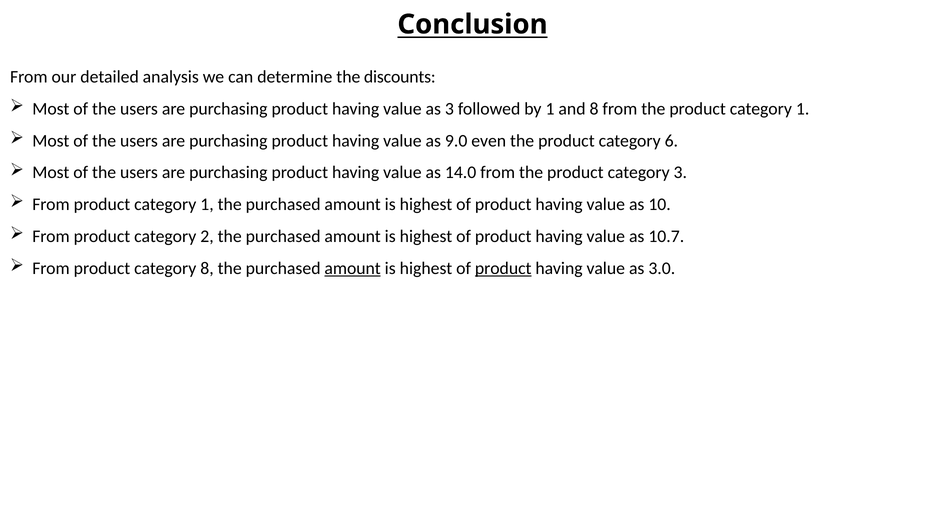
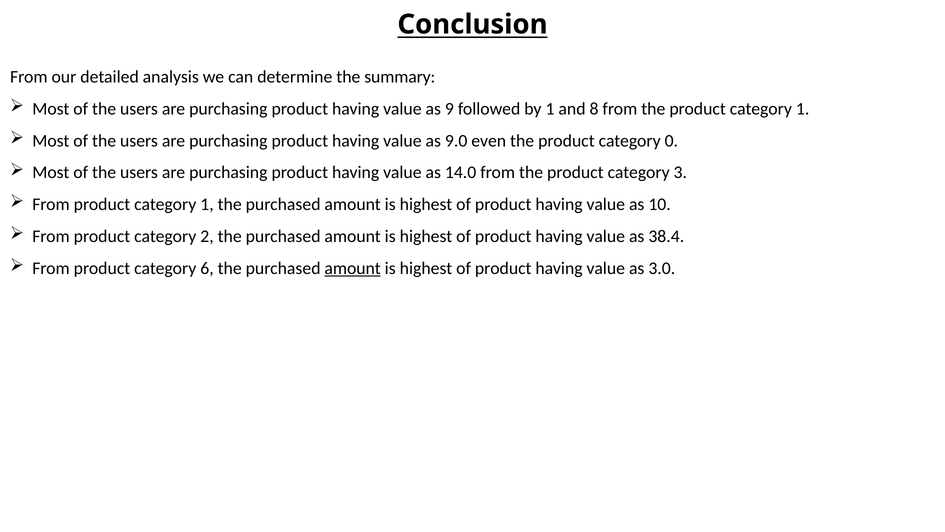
discounts: discounts -> summary (400, 77)
as 3: 3 -> 9 (449, 109)
6: 6 -> 0 (671, 141)
10.7: 10.7 -> 38.4 (666, 236)
category 8: 8 -> 6 (207, 268)
product underline: present -> none (503, 268)
